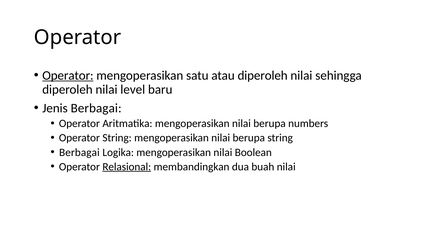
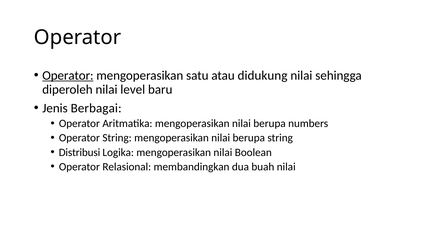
atau diperoleh: diperoleh -> didukung (263, 75)
Berbagai: Berbagai -> Distribusi (79, 152)
Relasional underline: present -> none (127, 166)
